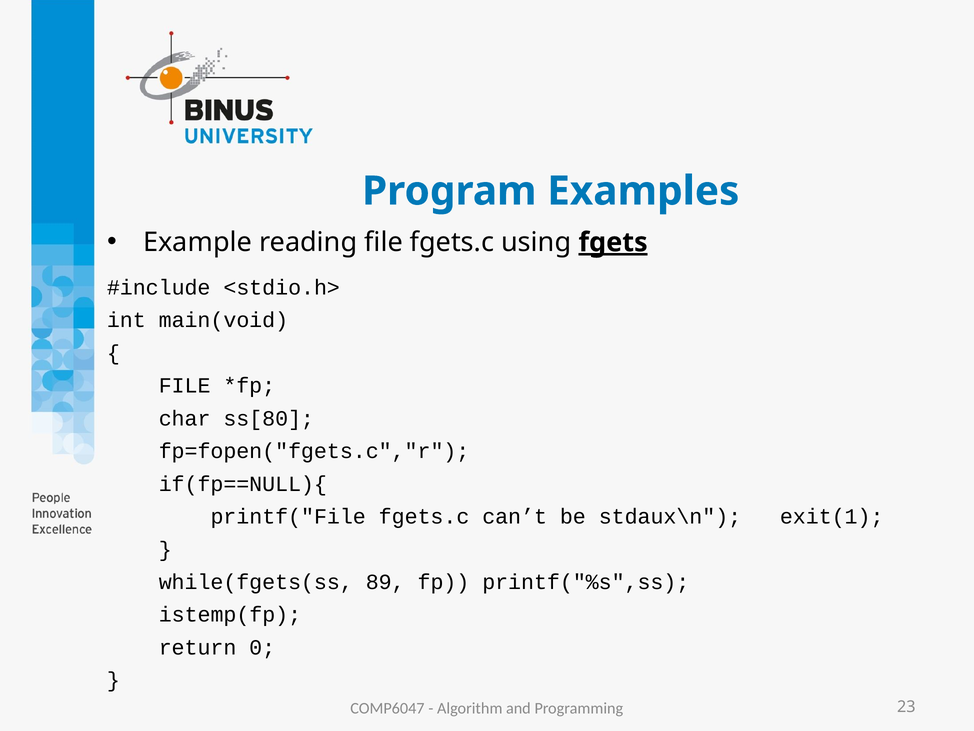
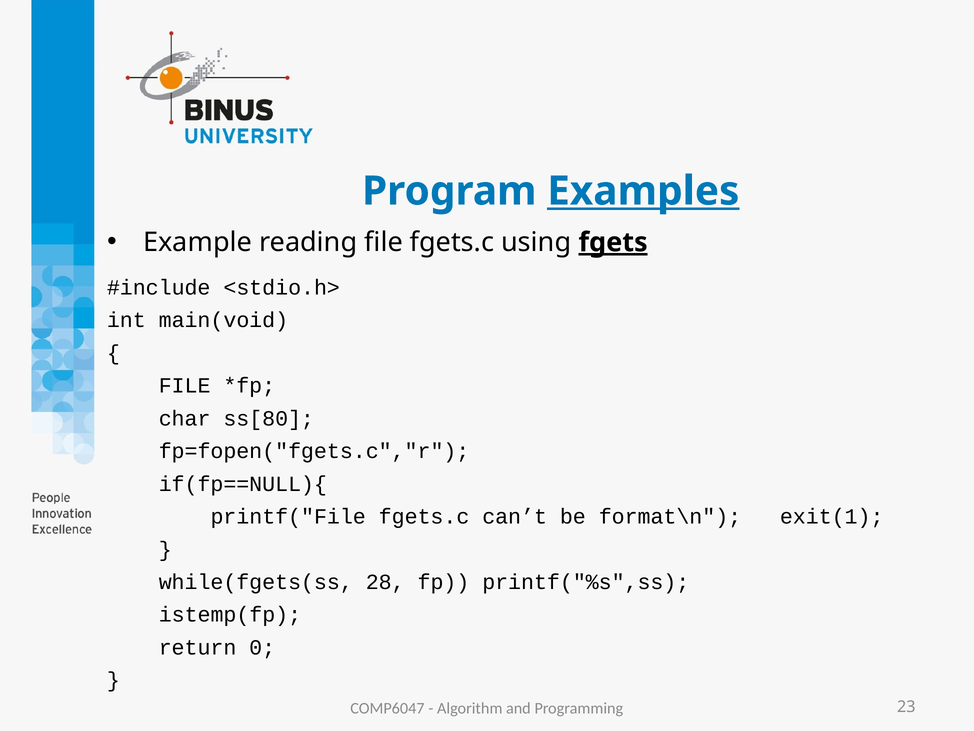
Examples underline: none -> present (643, 191)
stdaux\n: stdaux\n -> format\n (670, 516)
89: 89 -> 28 (385, 582)
